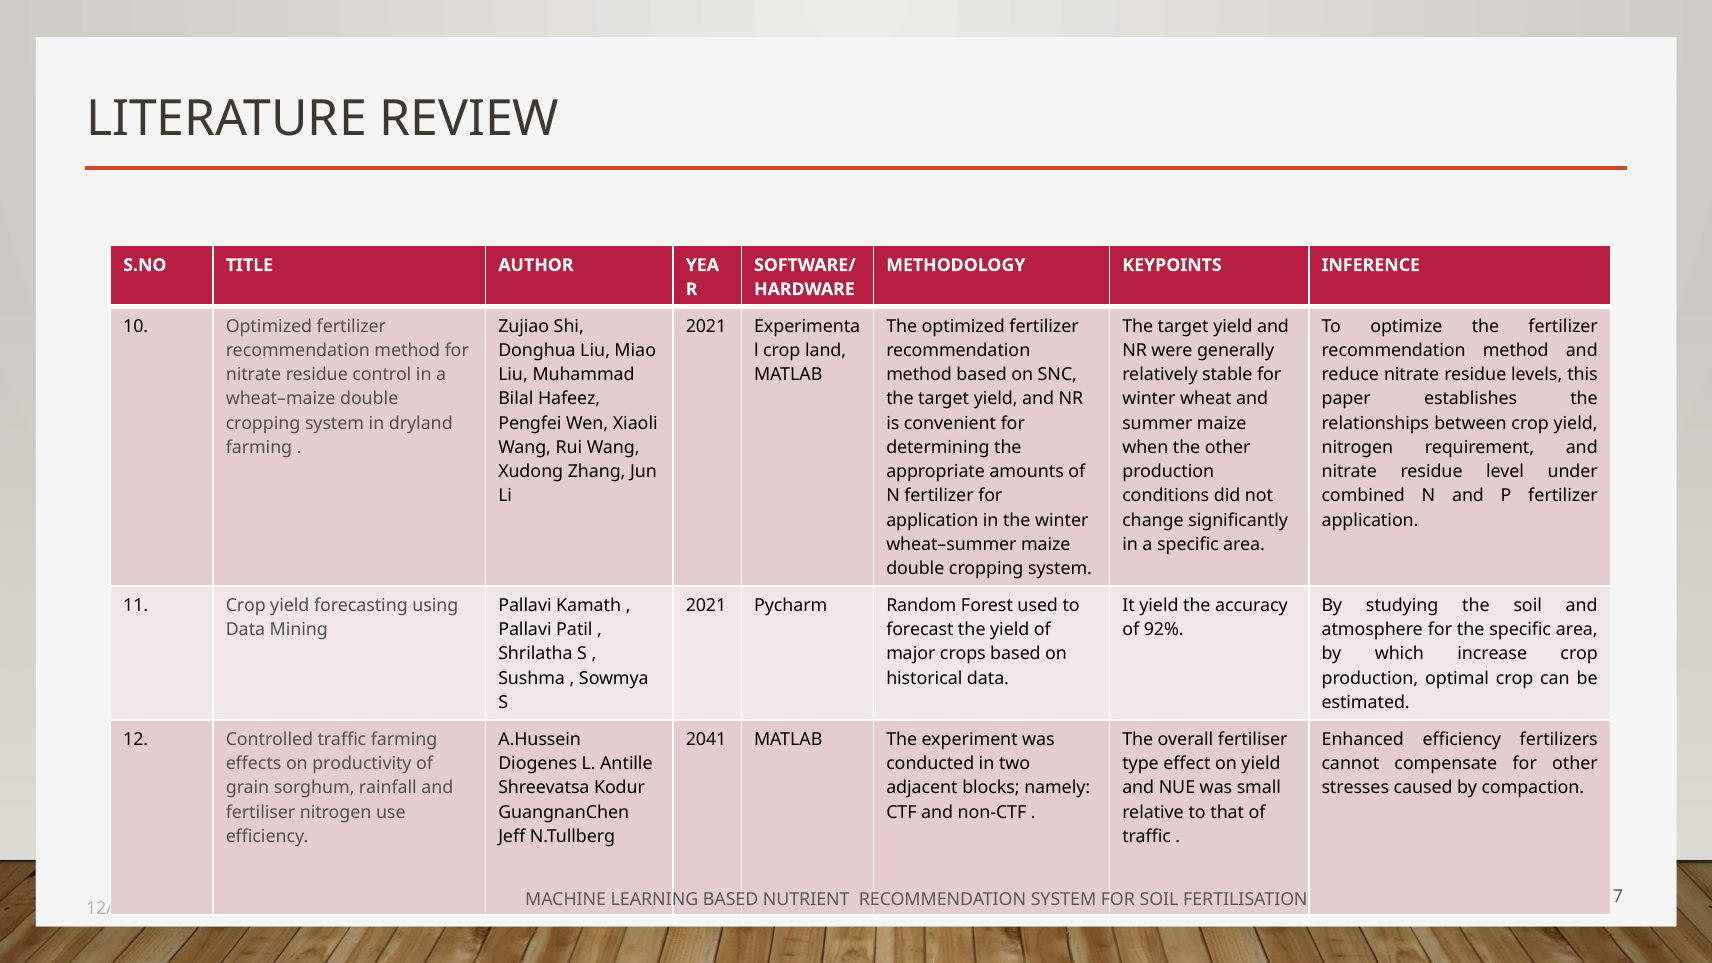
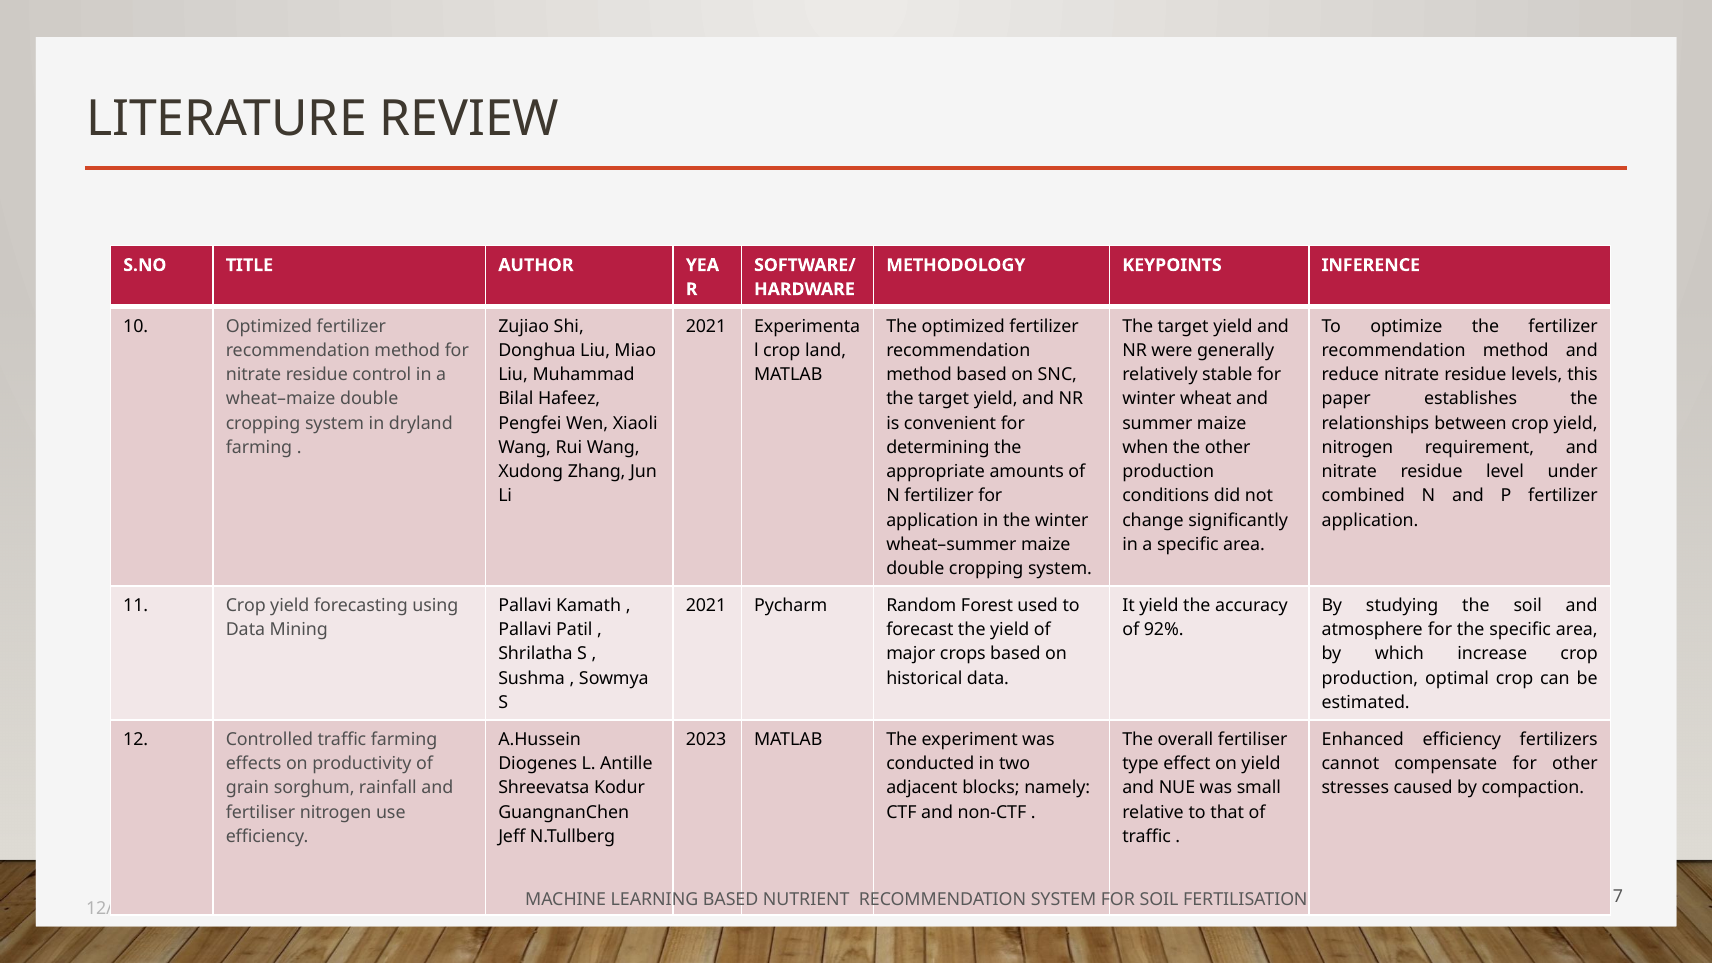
2041: 2041 -> 2023 (706, 740)
